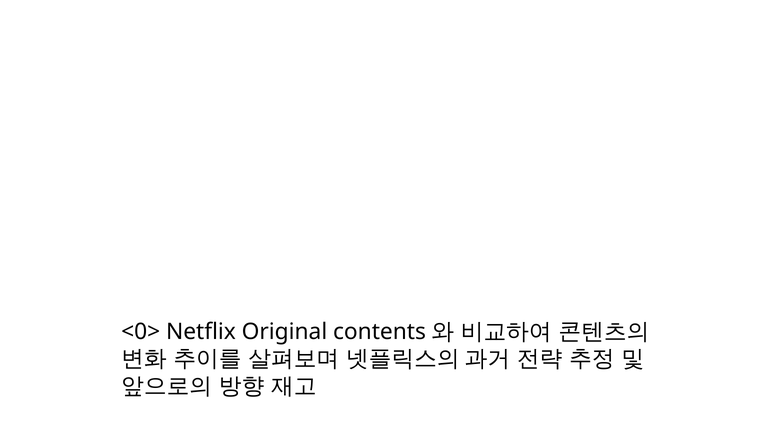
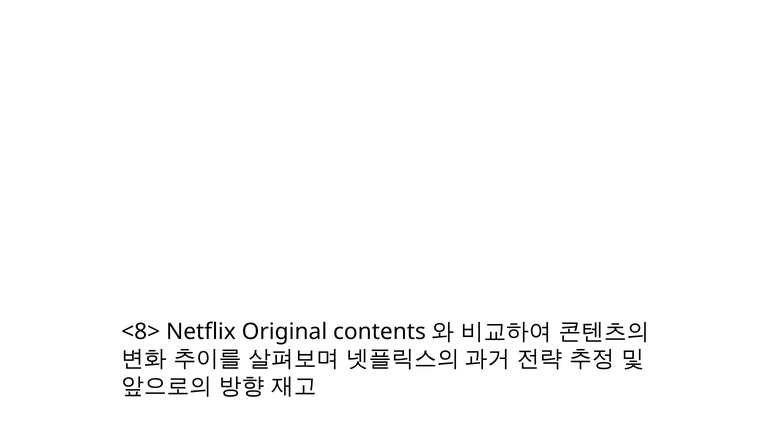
<0>: <0> -> <8> (141, 332)
